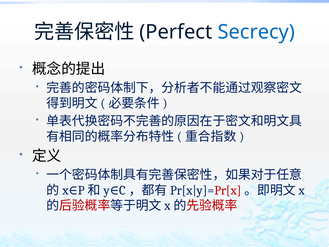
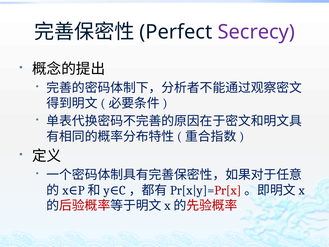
Secrecy colour: blue -> purple (256, 32)
